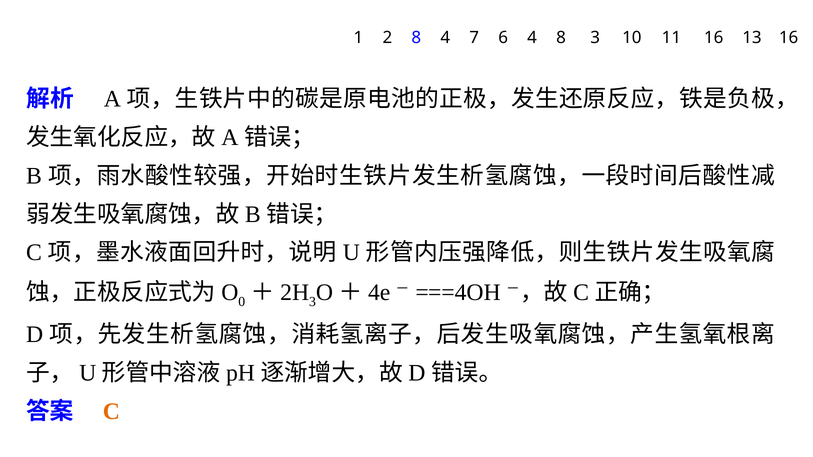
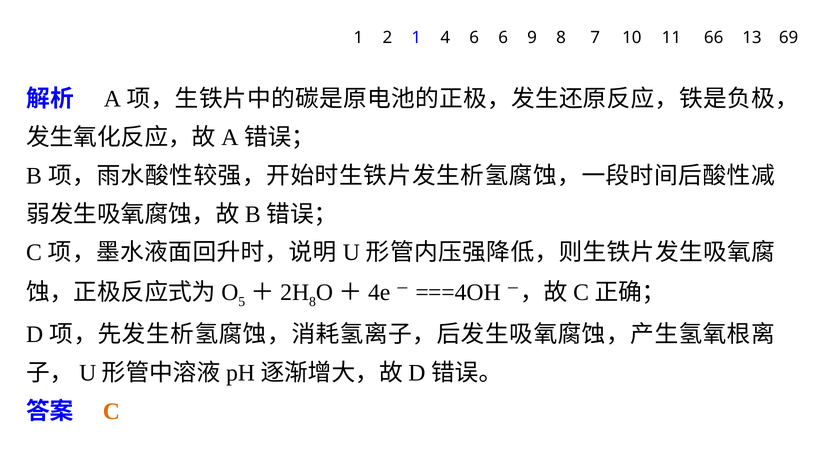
2 8: 8 -> 1 (416, 38)
4 7: 7 -> 6 (474, 38)
6 4: 4 -> 9 (532, 38)
8 3: 3 -> 7 (595, 38)
11 16: 16 -> 66 (714, 38)
13 16: 16 -> 69 (789, 38)
0: 0 -> 5 (242, 302)
3: 3 -> 8 (312, 302)
